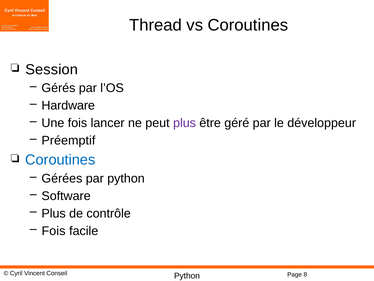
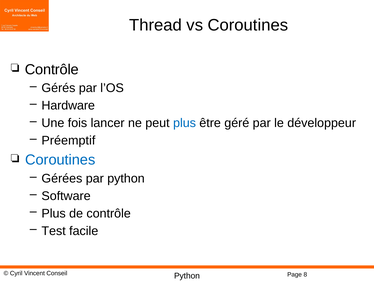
Session: Session -> Contrôle (52, 69)
plus colour: purple -> blue (185, 123)
Fois: Fois -> Test (54, 230)
